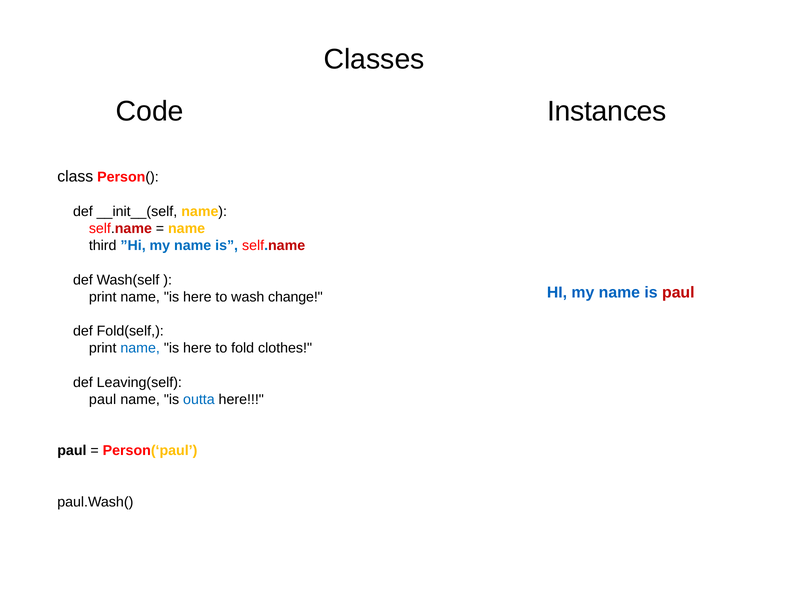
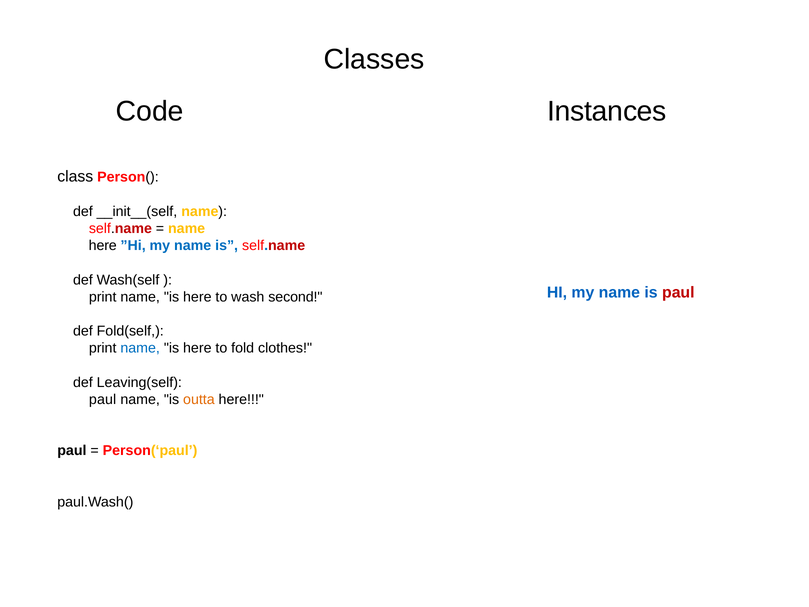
third: third -> here (103, 246)
change: change -> second (295, 297)
outta colour: blue -> orange (199, 399)
